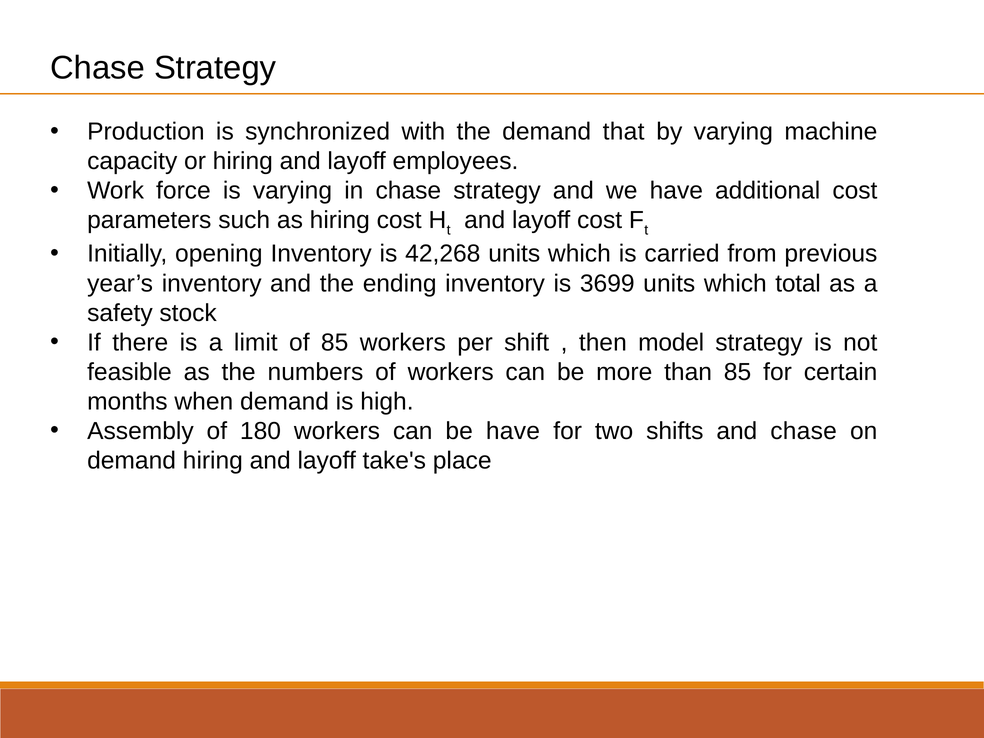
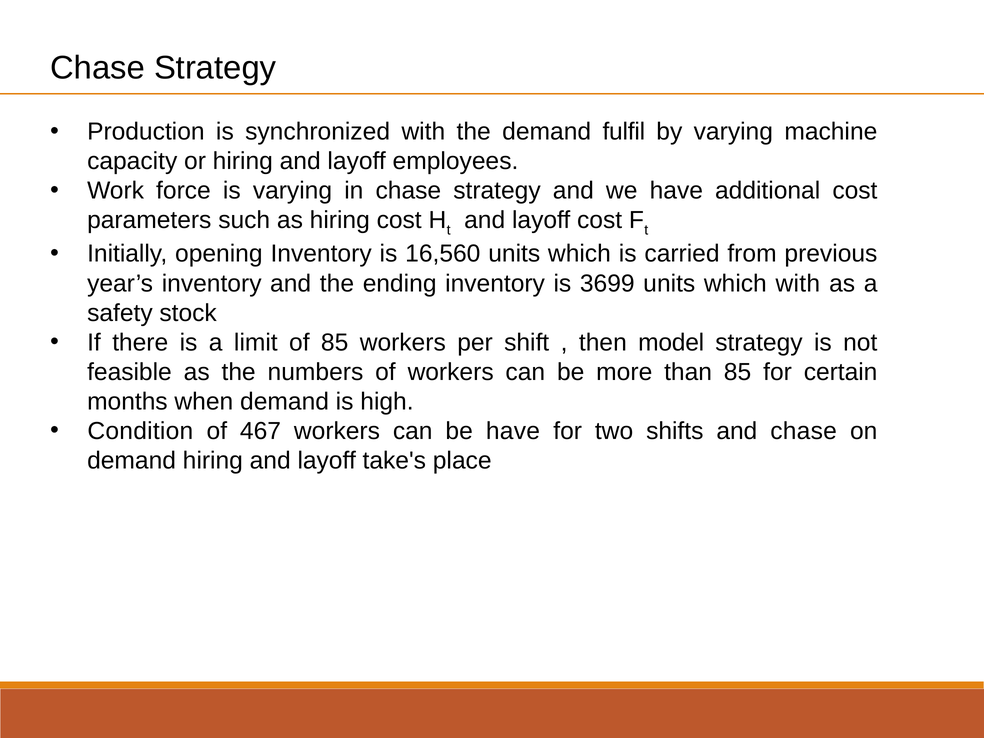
that: that -> fulfil (624, 132)
42,268: 42,268 -> 16,560 (443, 254)
which total: total -> with (798, 283)
Assembly: Assembly -> Condition (140, 431)
180: 180 -> 467 (260, 431)
